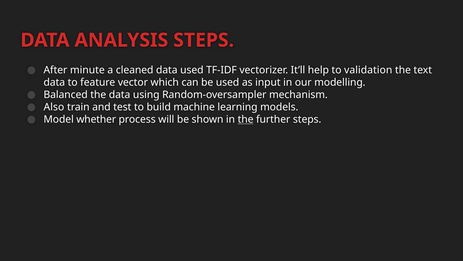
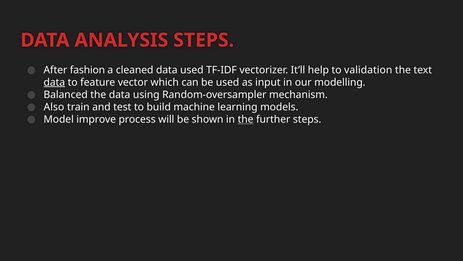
minute: minute -> fashion (87, 70)
data underline: none -> present (54, 82)
whether: whether -> improve (96, 119)
